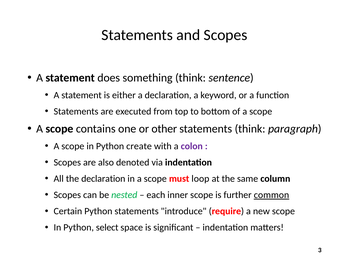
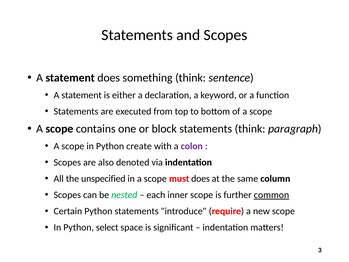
other: other -> block (164, 129)
the declaration: declaration -> unspecified (103, 178)
must loop: loop -> does (201, 178)
